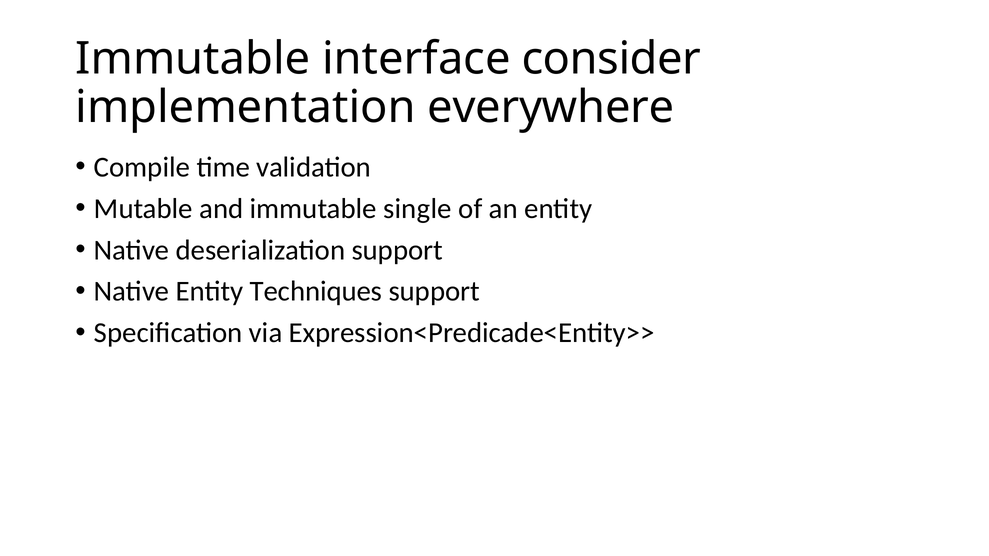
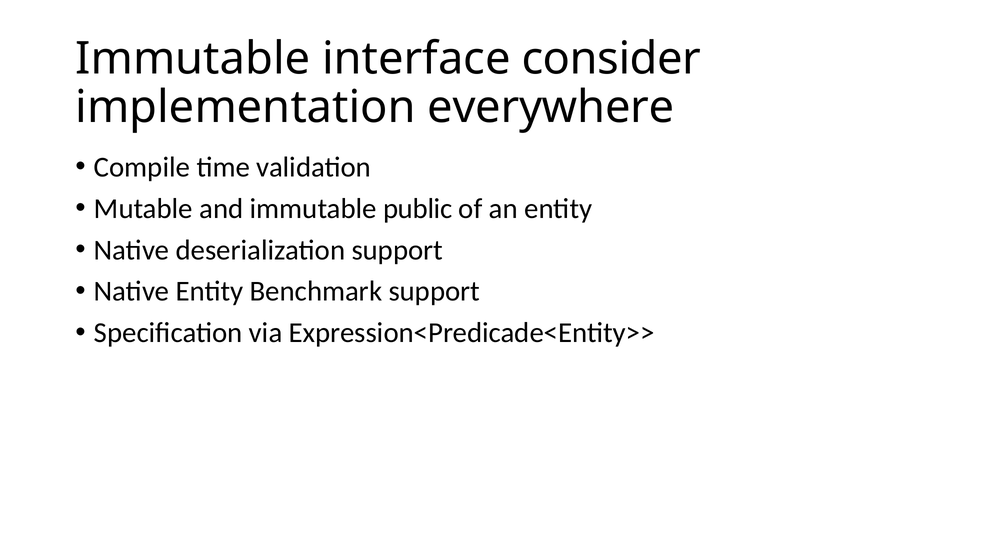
single: single -> public (418, 209)
Techniques: Techniques -> Benchmark (316, 292)
